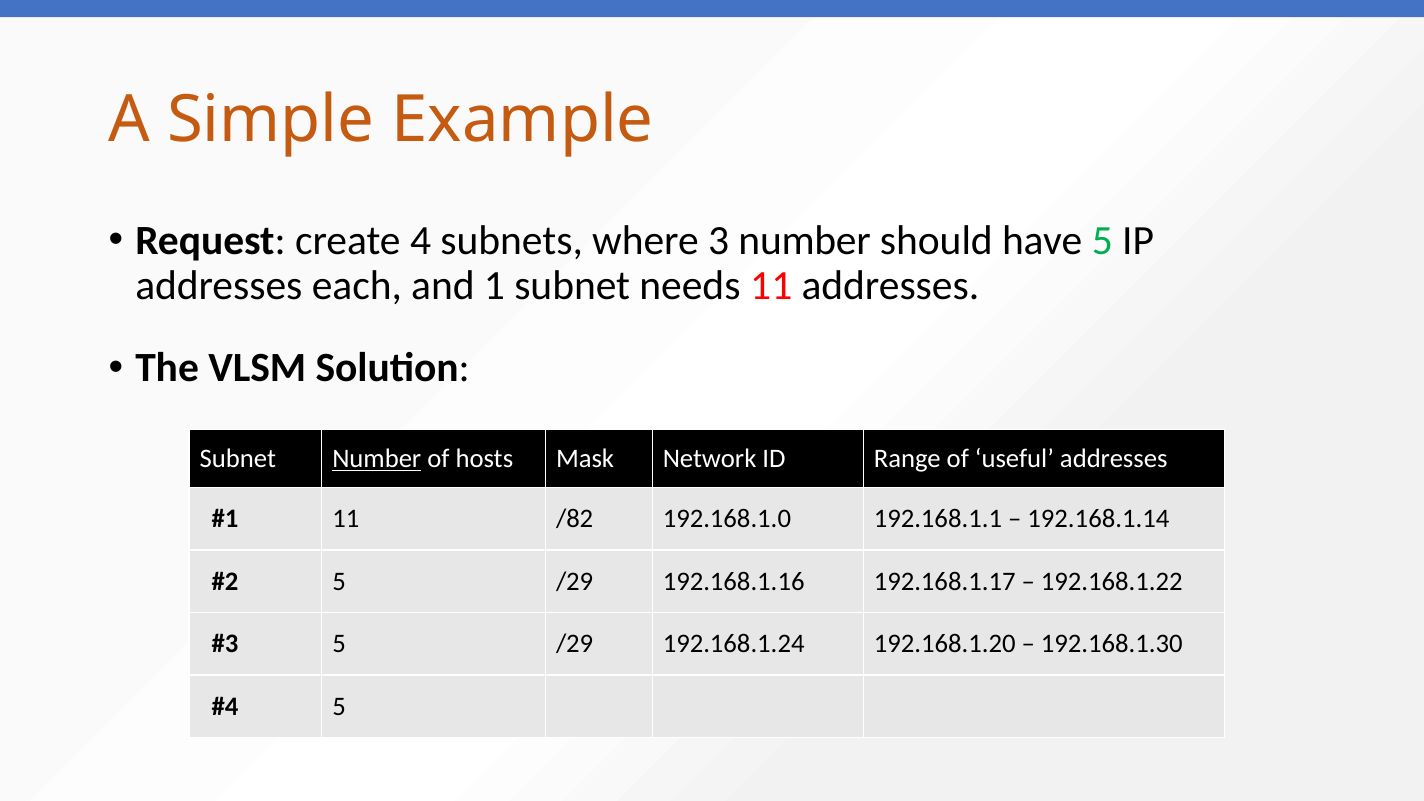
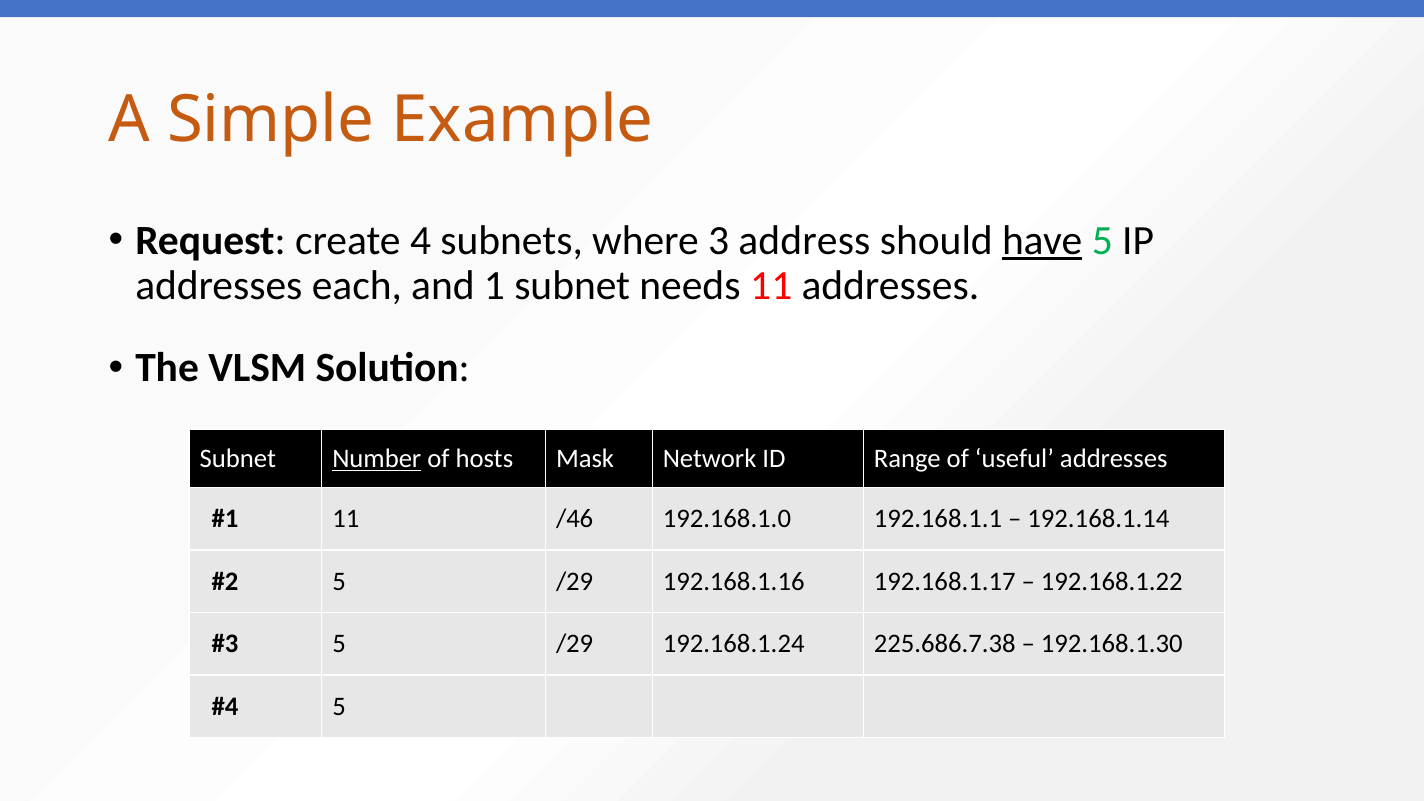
3 number: number -> address (804, 241)
have underline: none -> present (1042, 241)
/82: /82 -> /46 (575, 519)
192.168.1.20: 192.168.1.20 -> 225.686.7.38 (945, 644)
